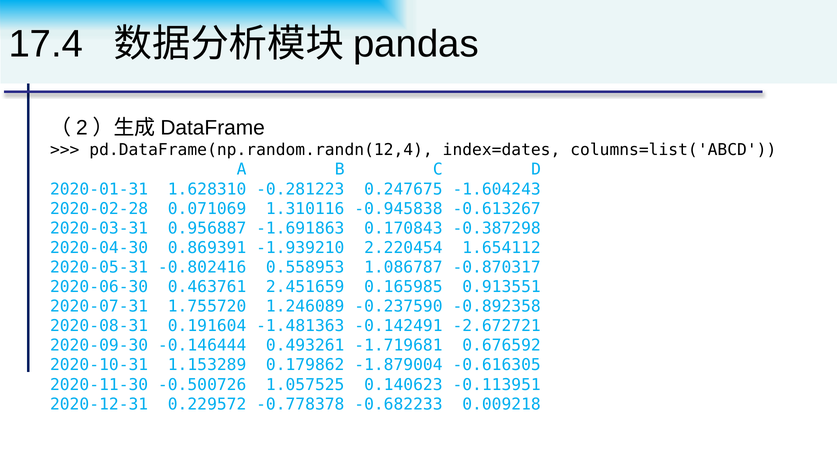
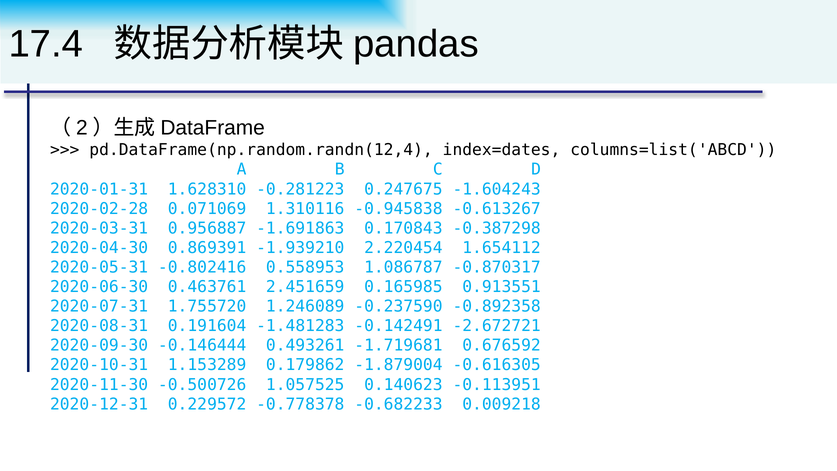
-1.481363: -1.481363 -> -1.481283 (300, 326)
